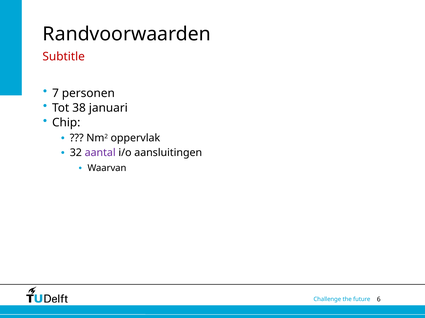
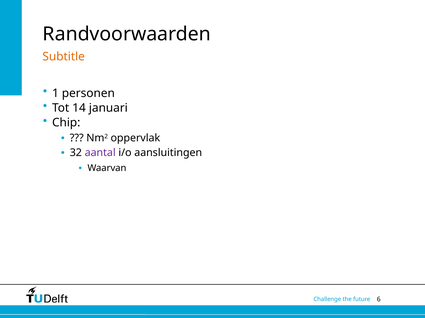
Subtitle colour: red -> orange (64, 57)
7: 7 -> 1 (55, 94)
38: 38 -> 14 (79, 108)
